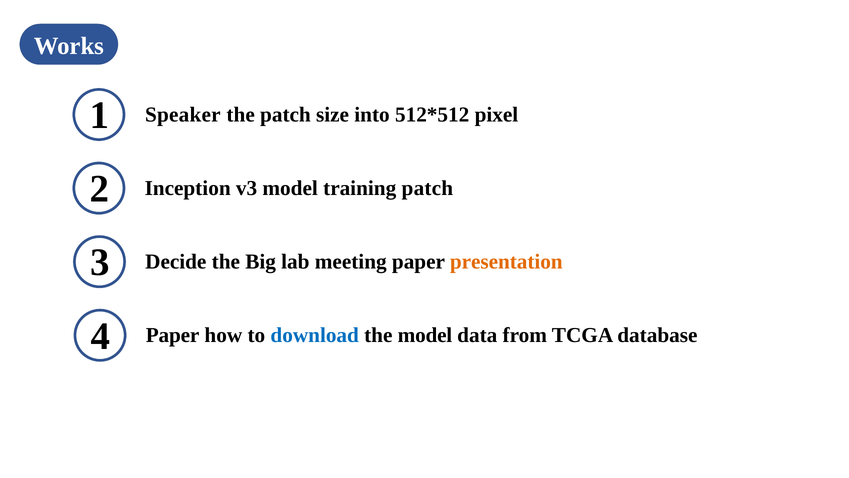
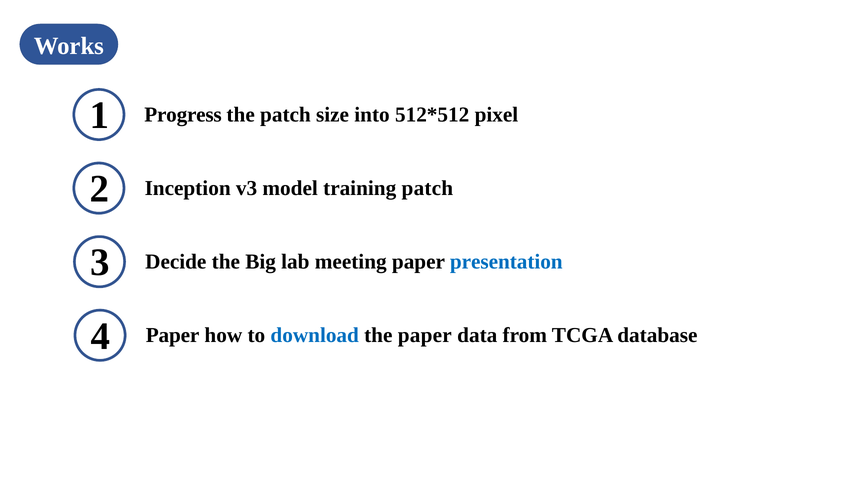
Speaker: Speaker -> Progress (183, 114)
presentation colour: orange -> blue (506, 261)
the model: model -> paper (425, 335)
